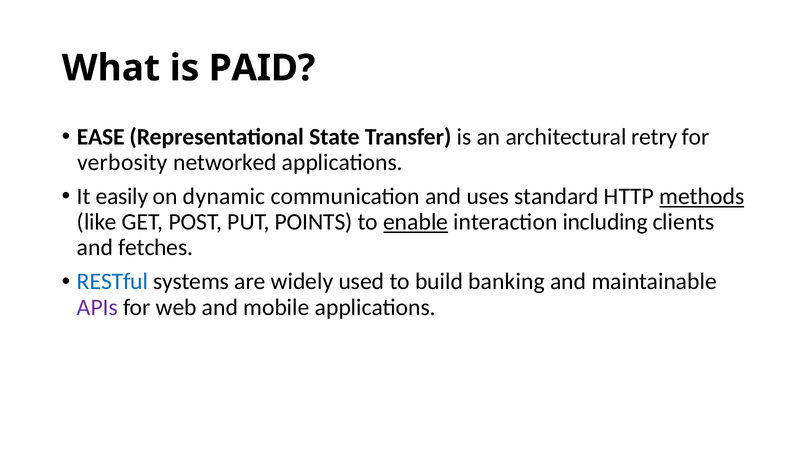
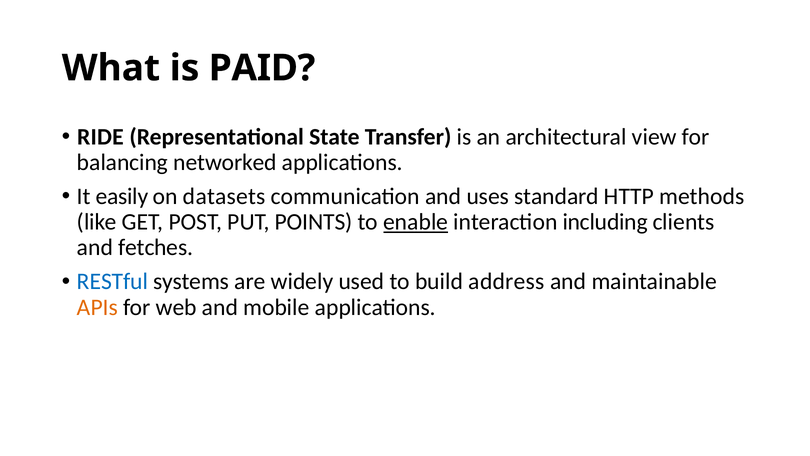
EASE: EASE -> RIDE (100, 137)
retry: retry -> view (654, 137)
verbosity: verbosity -> balancing (122, 162)
dynamic: dynamic -> datasets (224, 196)
methods underline: present -> none (702, 196)
banking: banking -> address (506, 281)
APIs colour: purple -> orange (97, 307)
